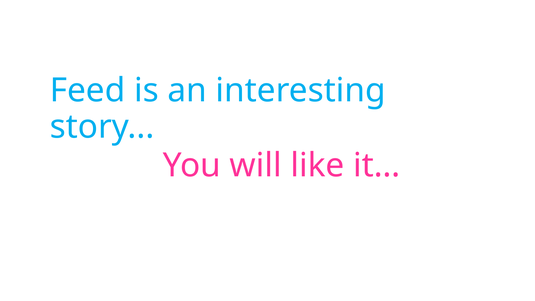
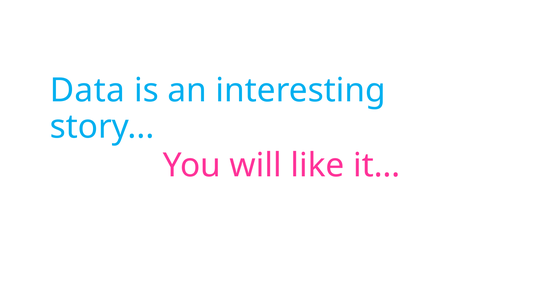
Feed: Feed -> Data (87, 91)
